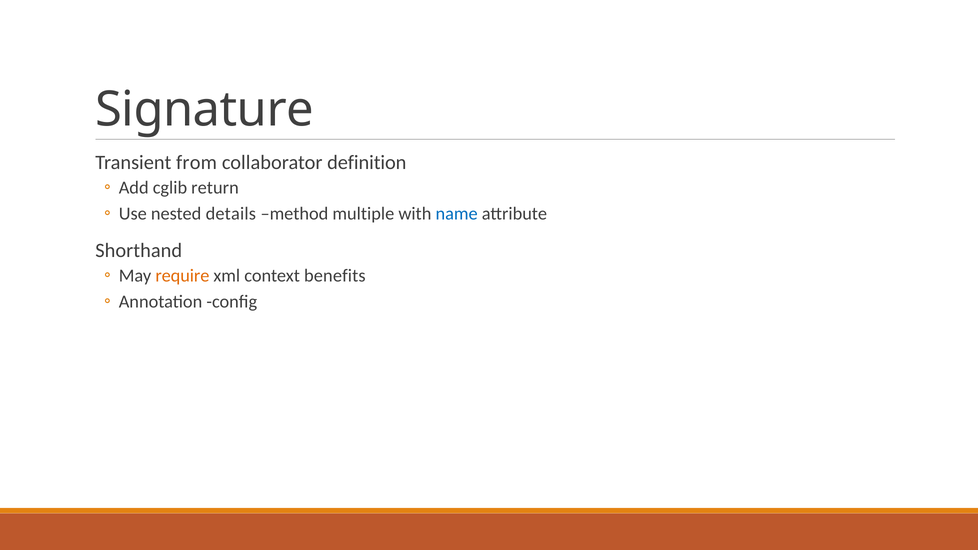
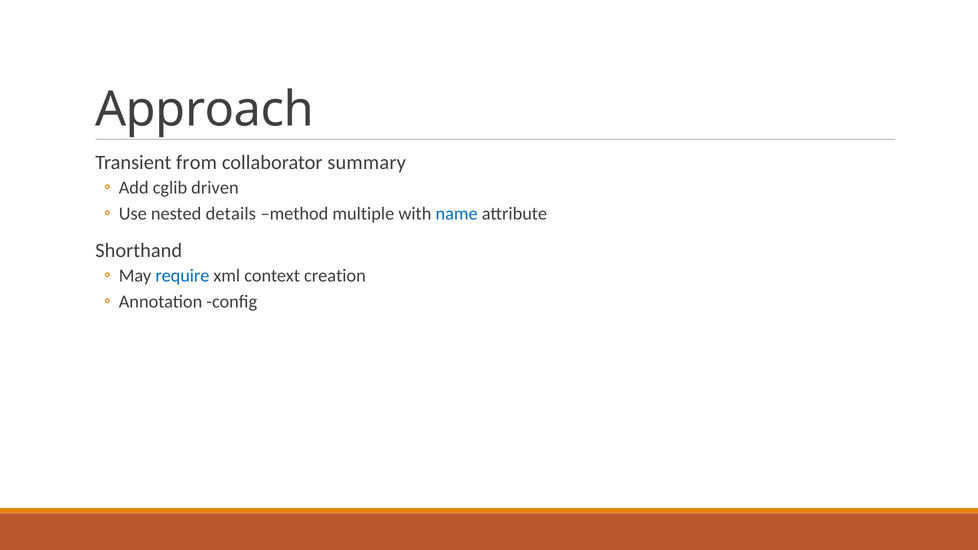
Signature: Signature -> Approach (205, 110)
definition: definition -> summary (367, 163)
return: return -> driven (215, 188)
require colour: orange -> blue (182, 276)
benefits: benefits -> creation (335, 276)
